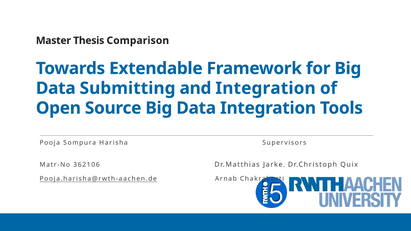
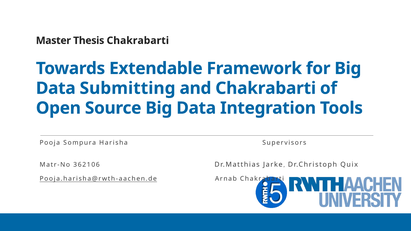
Thesis Comparison: Comparison -> Chakrabarti (138, 41)
and Integration: Integration -> Chakrabarti (266, 88)
